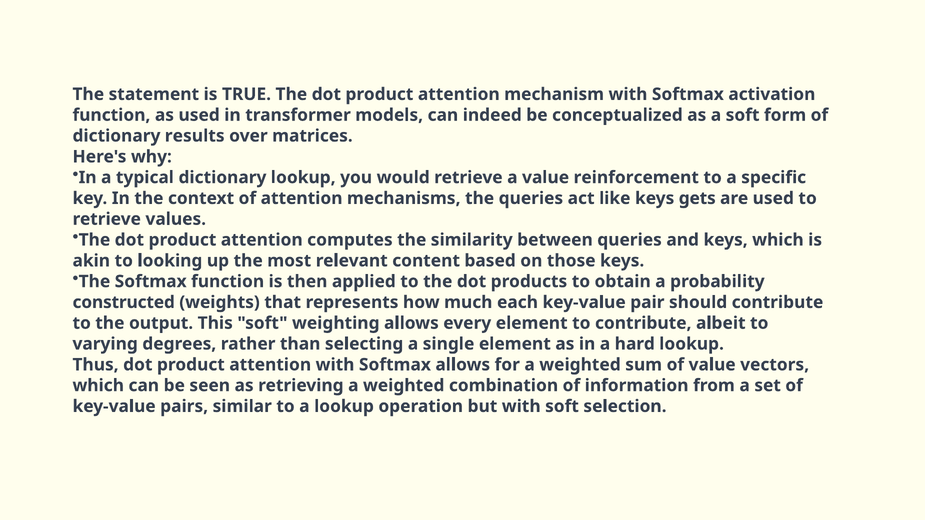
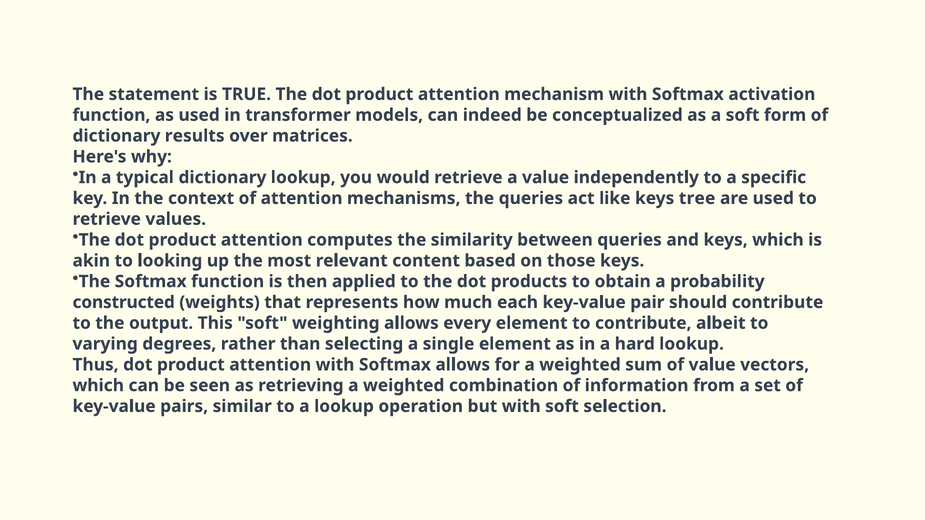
reinforcement: reinforcement -> independently (636, 178)
gets: gets -> tree (697, 198)
